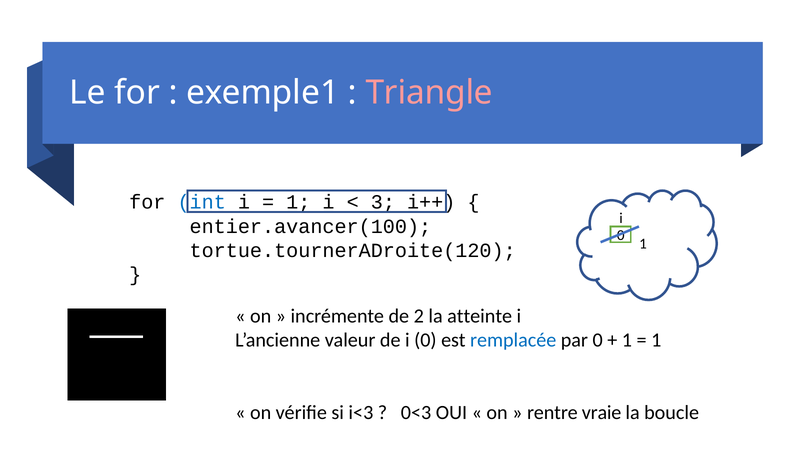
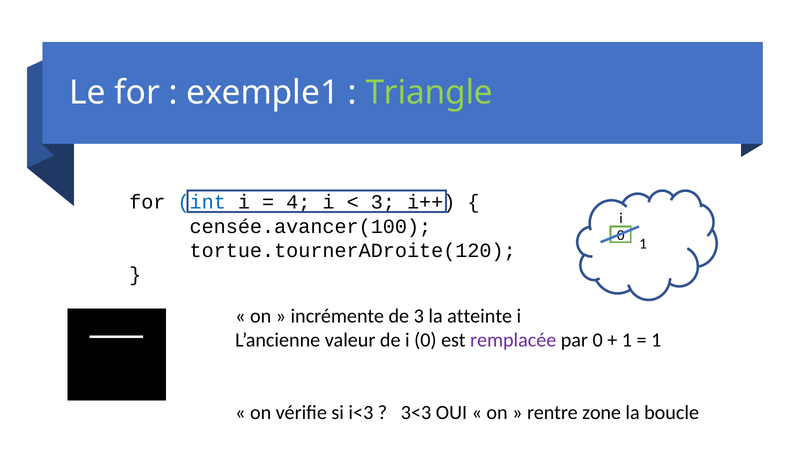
Triangle colour: pink -> light green (429, 93)
1: 1 -> 4 (298, 202)
entier.avancer(100: entier.avancer(100 -> censée.avancer(100 (310, 226)
de 2: 2 -> 3 (419, 316)
remplacée colour: blue -> purple (513, 340)
0<3: 0<3 -> 3<3 (416, 413)
vraie: vraie -> zone (602, 413)
